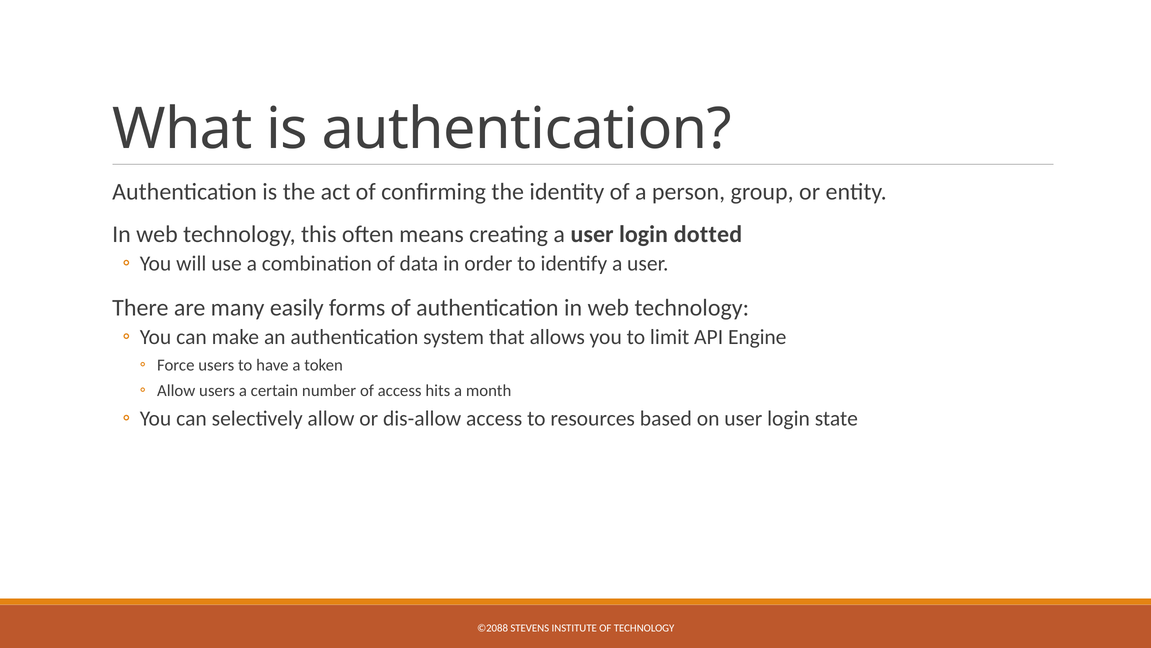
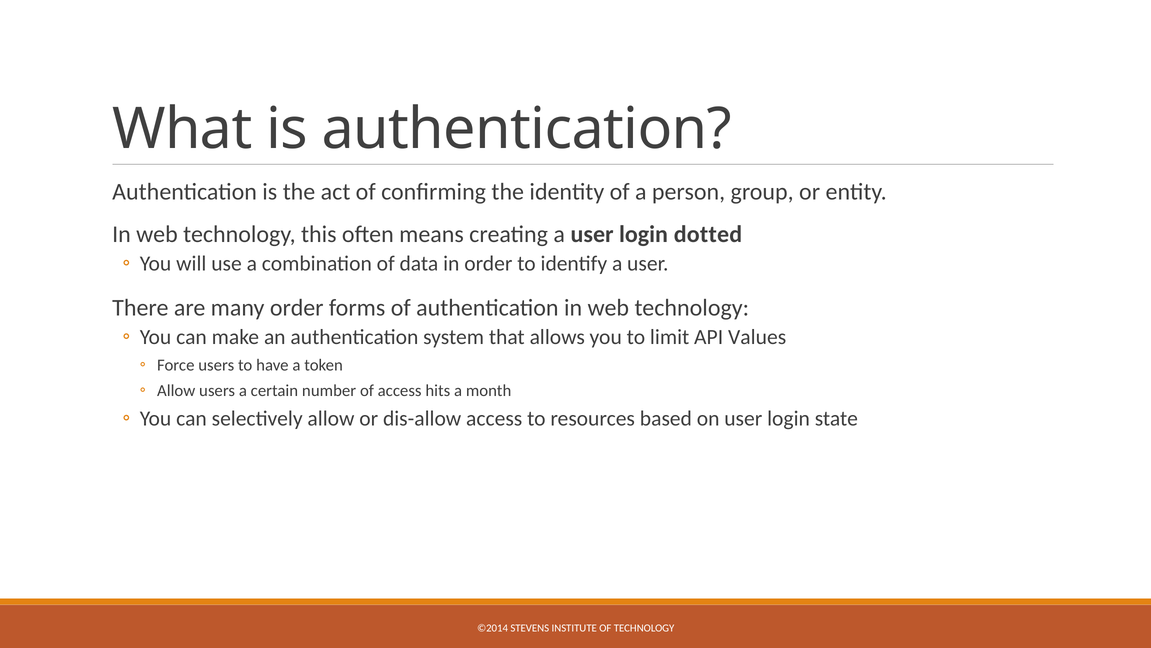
many easily: easily -> order (297, 307)
Engine: Engine -> Values (757, 337)
©2088: ©2088 -> ©2014 (493, 628)
